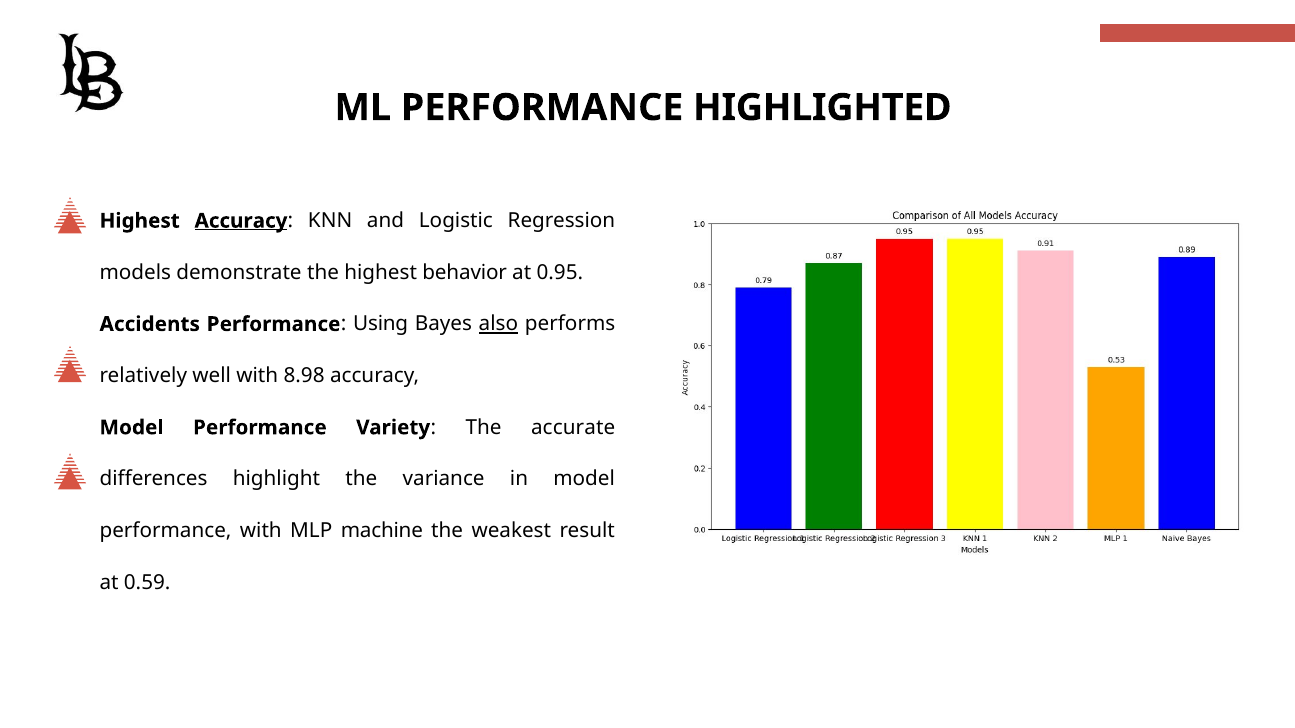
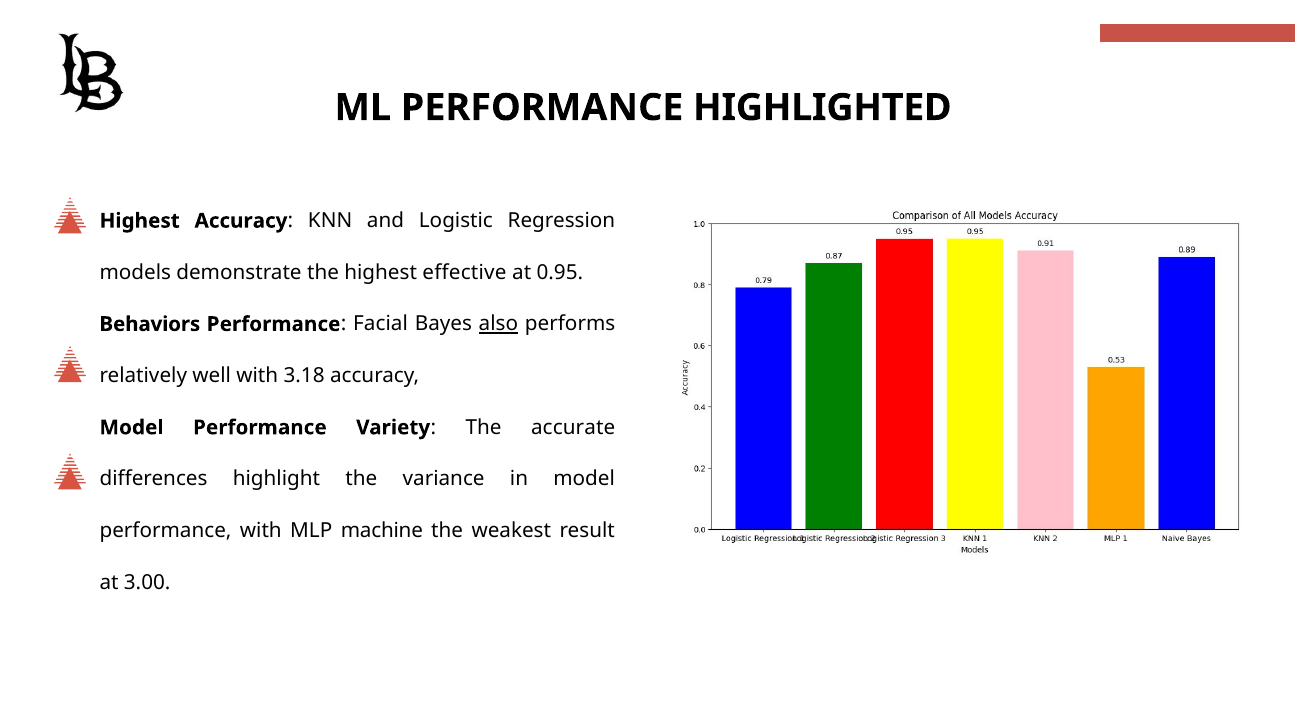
Accuracy underline: present -> none (241, 221)
behavior: behavior -> effective (464, 273)
Accidents: Accidents -> Behaviors (150, 324)
Using: Using -> Facial (381, 324)
8.98: 8.98 -> 3.18 (304, 376)
0.59: 0.59 -> 3.00 (147, 583)
